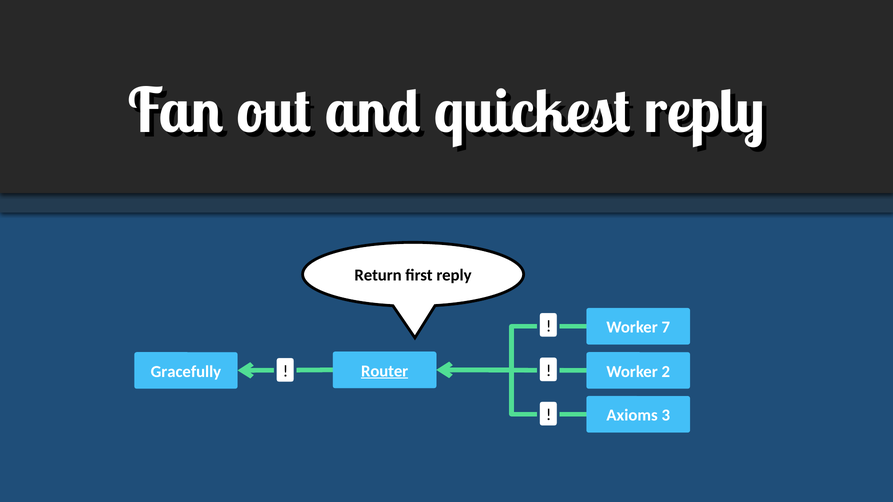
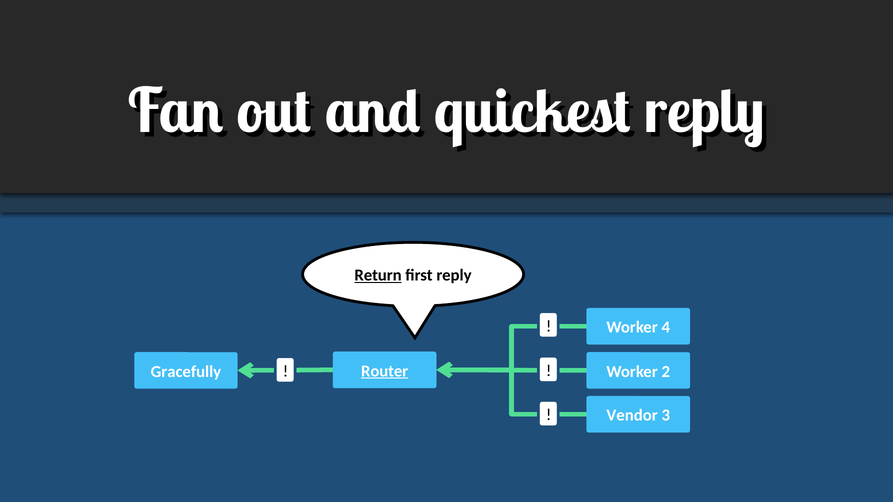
Return underline: none -> present (378, 276)
7: 7 -> 4 (666, 328)
Axioms: Axioms -> Vendor (632, 416)
